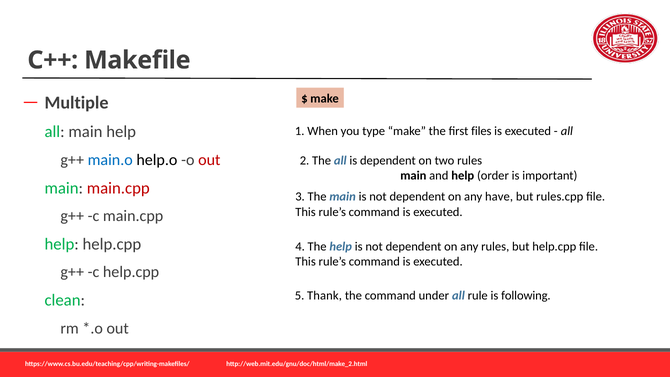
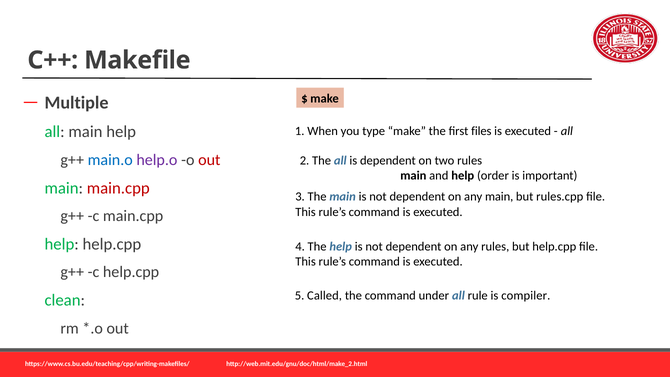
help.o colour: black -> purple (157, 160)
any have: have -> main (499, 197)
Thank: Thank -> Called (325, 296)
following: following -> compiler (526, 296)
